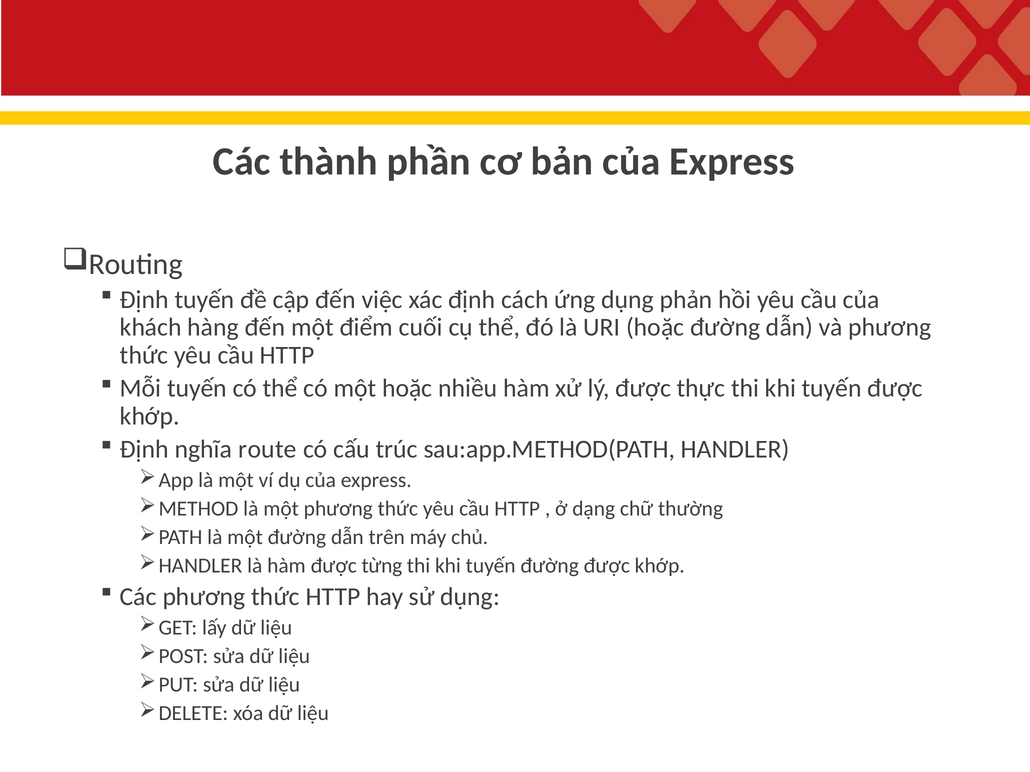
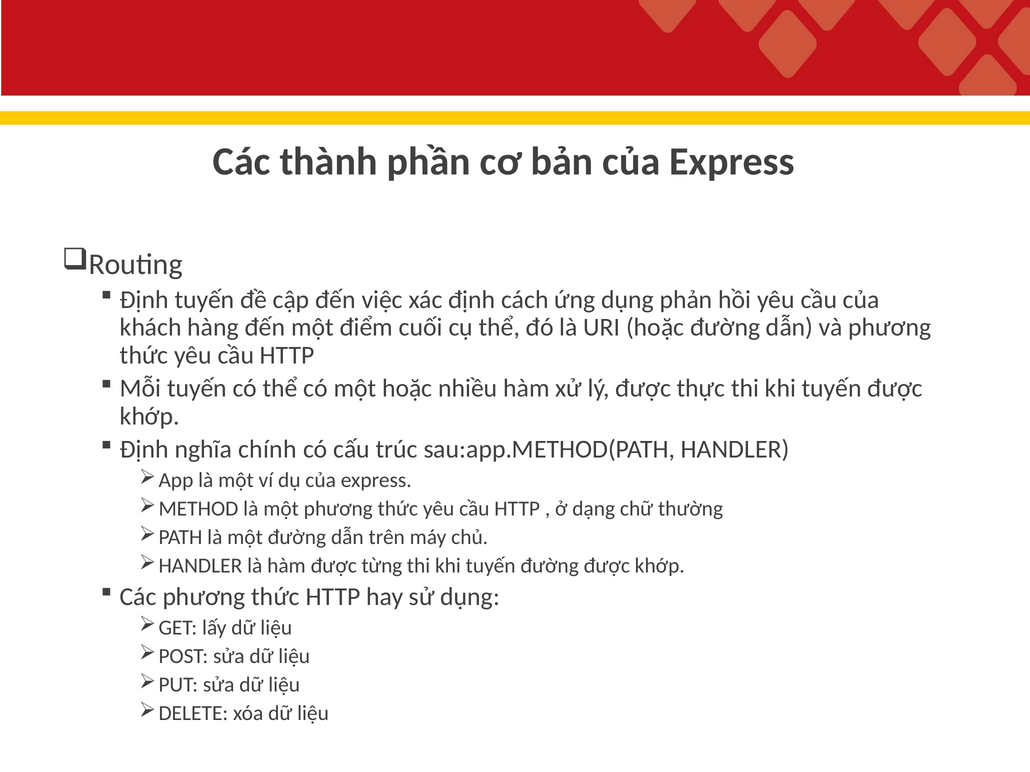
route: route -> chính (268, 450)
